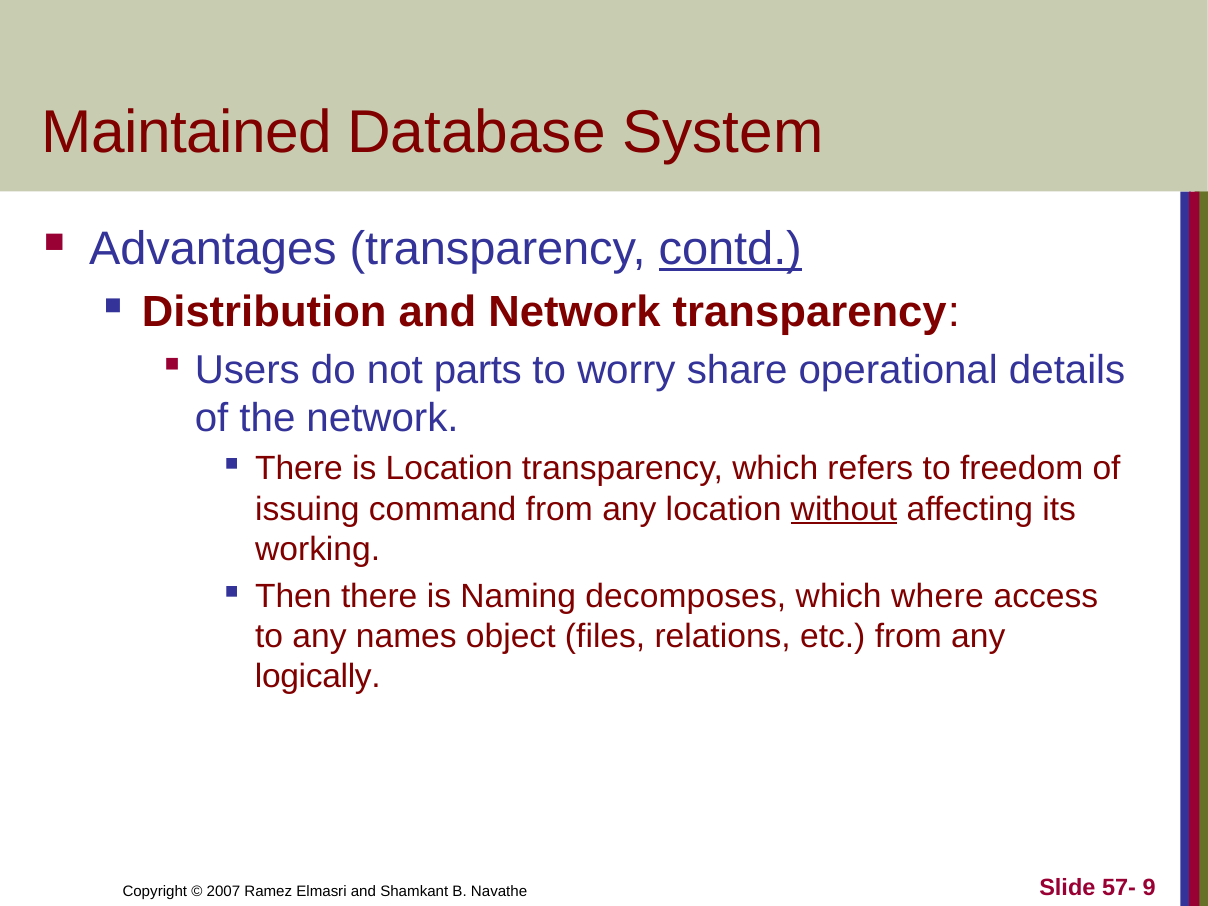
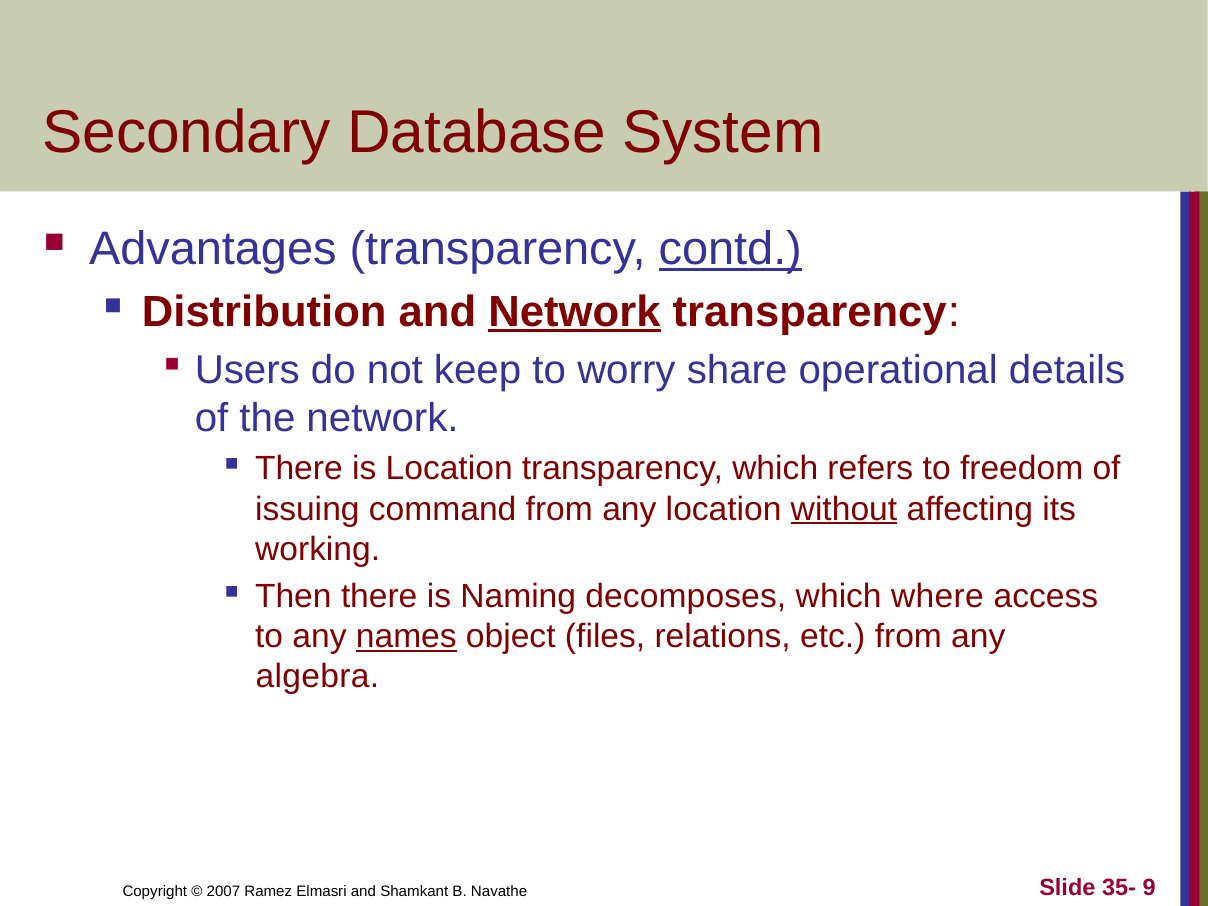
Maintained: Maintained -> Secondary (186, 133)
Network underline: none -> present (574, 312)
parts: parts -> keep (478, 370)
names underline: none -> present (406, 637)
logically: logically -> algebra (317, 677)
57-: 57- -> 35- (1119, 887)
